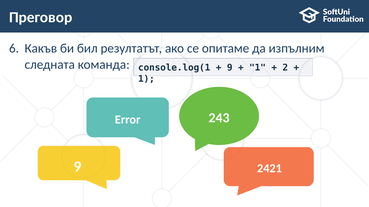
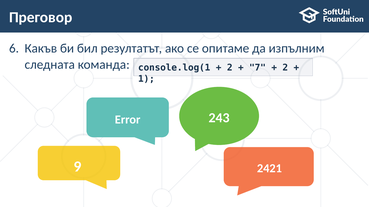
9: 9 -> 2 (230, 68)
1: 1 -> 7 (258, 68)
